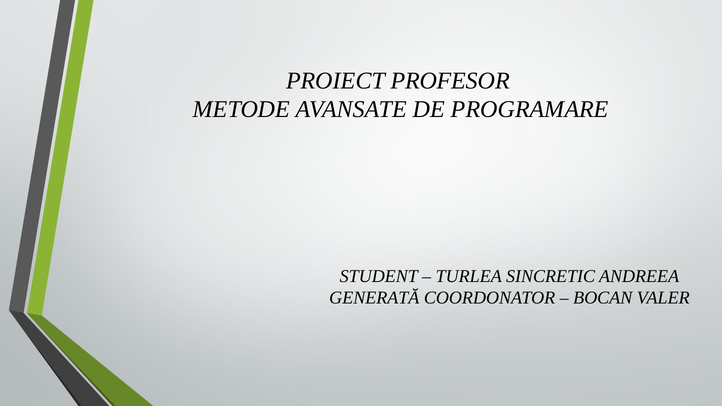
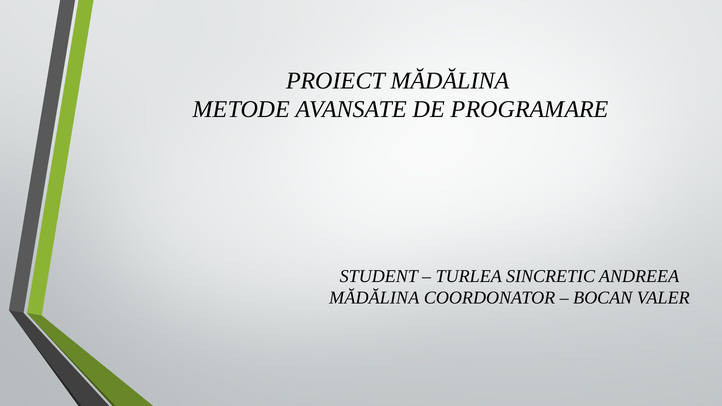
PROIECT PROFESOR: PROFESOR -> MĂDĂLINA (450, 81)
GENERATĂ: GENERATĂ -> MĂDĂLINA (374, 298)
